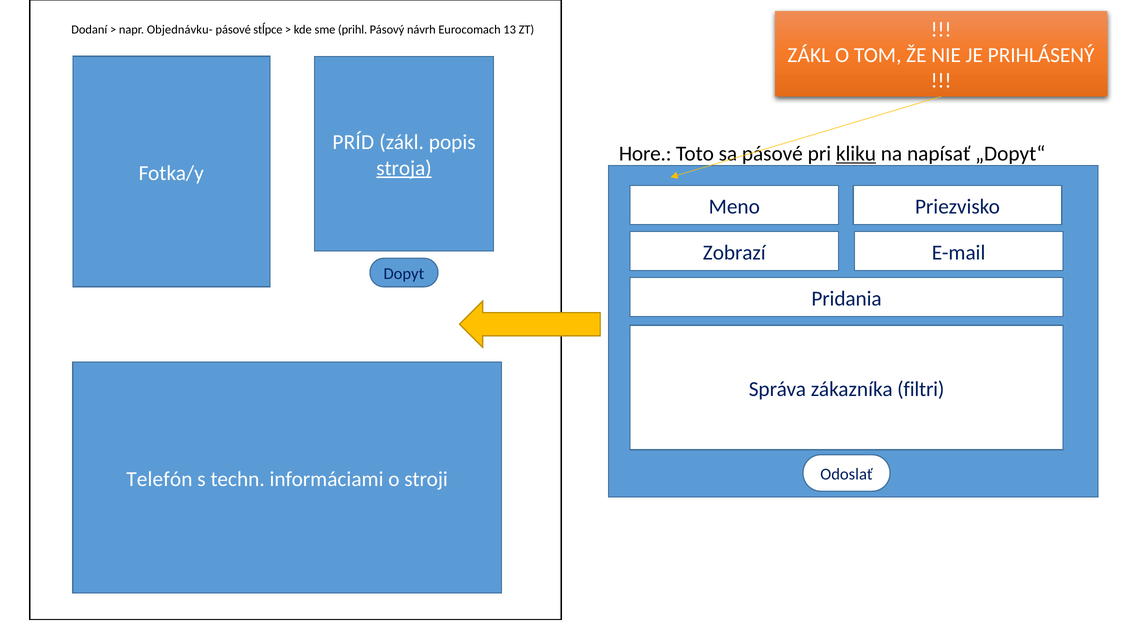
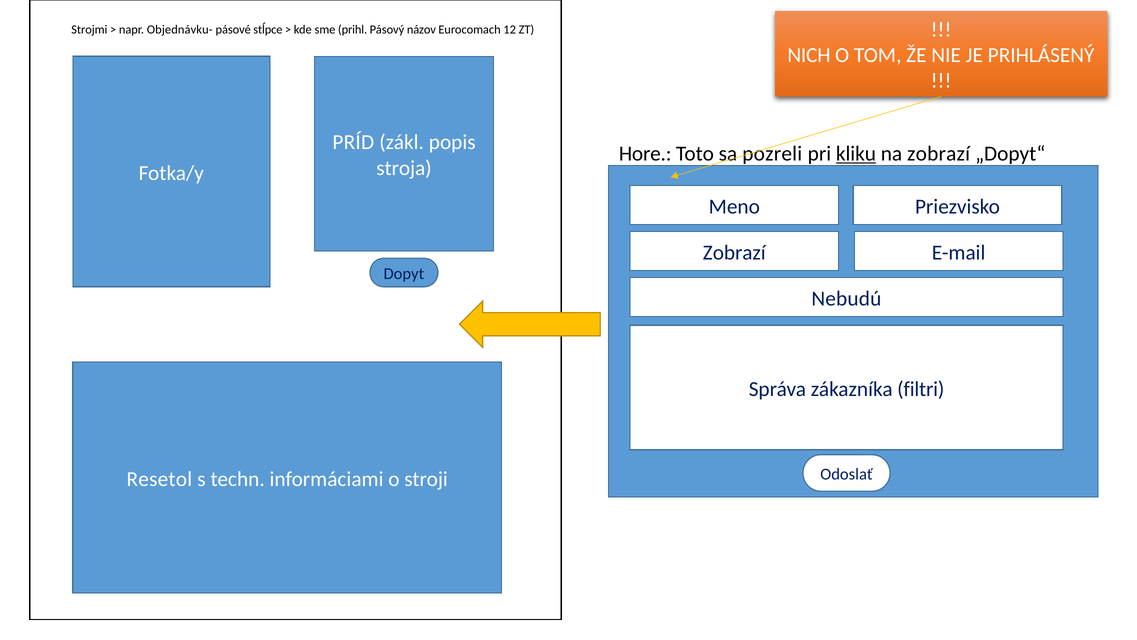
Dodaní: Dodaní -> Strojmi (89, 30)
návrh: návrh -> názov (421, 30)
13: 13 -> 12 (510, 30)
ZÁKL: ZÁKL -> NICH (809, 55)
sa pásové: pásové -> pozreli (772, 154)
na napísať: napísať -> zobrazí (939, 154)
stroja underline: present -> none (404, 168)
Pridania: Pridania -> Nebudú (846, 298)
Telefón: Telefón -> Resetol (159, 479)
